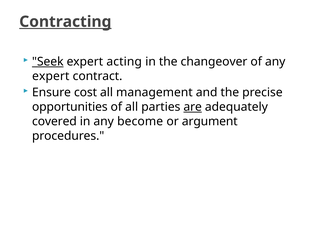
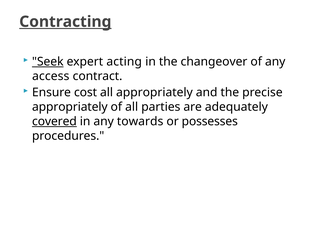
expert: expert -> access (51, 76)
all management: management -> appropriately (154, 92)
opportunities: opportunities -> appropriately (70, 107)
are underline: present -> none (193, 107)
covered underline: none -> present (54, 121)
become: become -> towards (140, 121)
argument: argument -> possesses (210, 121)
